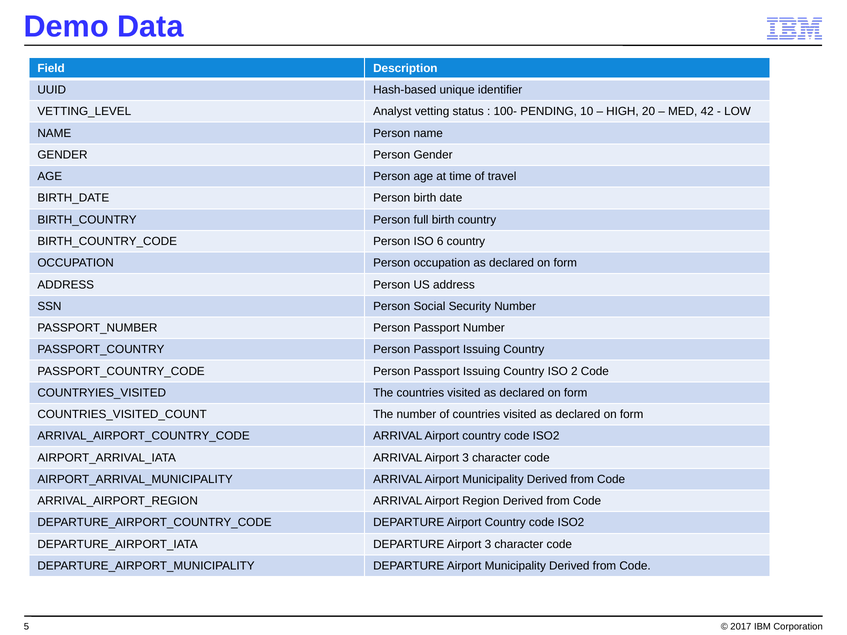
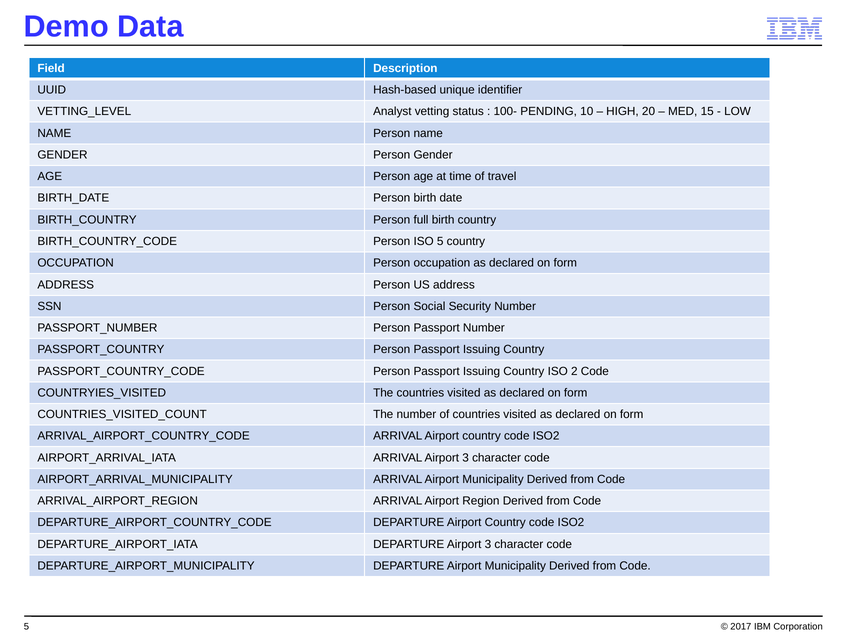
42: 42 -> 15 (707, 112)
ISO 6: 6 -> 5 (440, 241)
